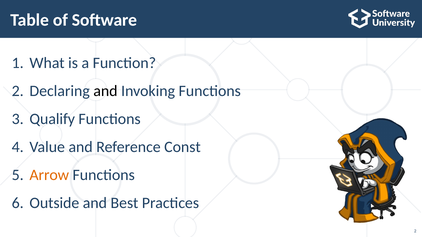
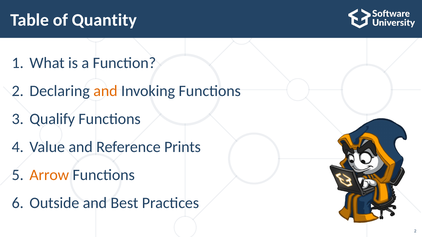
Software: Software -> Quantity (104, 20)
and colour: black -> orange (105, 91)
Const: Const -> Prints (183, 147)
